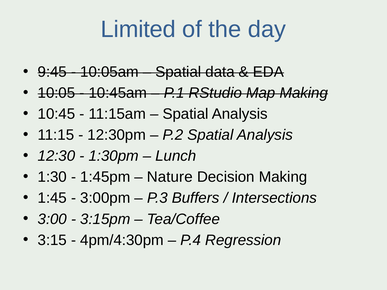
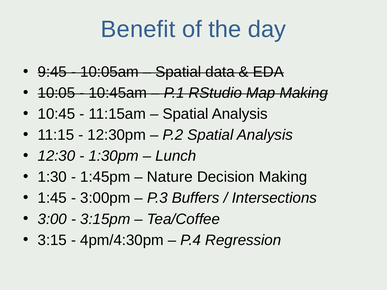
Limited: Limited -> Benefit (138, 29)
